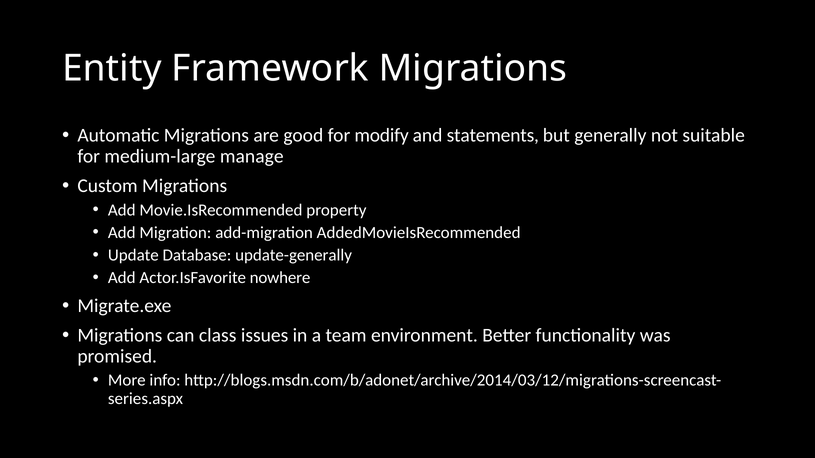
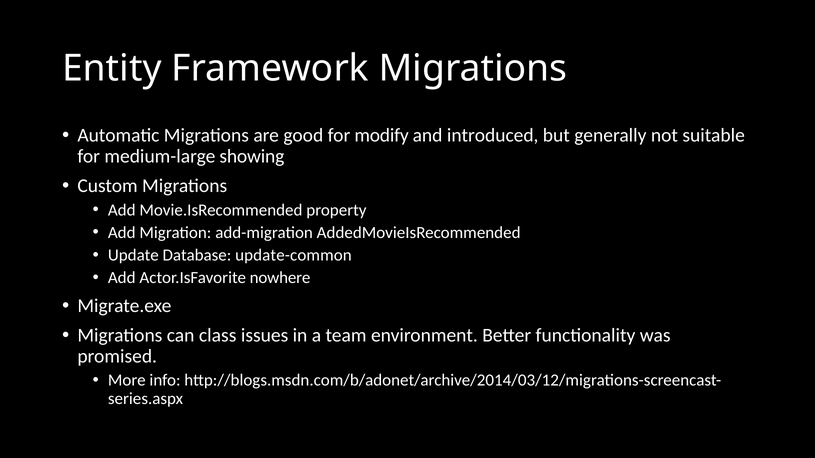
statements: statements -> introduced (493, 136)
manage: manage -> showing (252, 157)
update-generally: update-generally -> update-common (293, 255)
